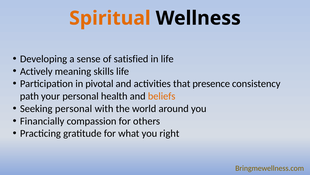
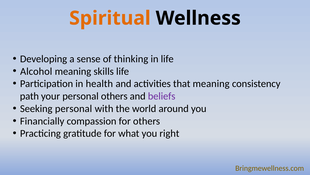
satisfied: satisfied -> thinking (131, 59)
Actively: Actively -> Alcohol (36, 71)
pivotal: pivotal -> health (99, 83)
that presence: presence -> meaning (211, 83)
personal health: health -> others (114, 96)
beliefs colour: orange -> purple (162, 96)
